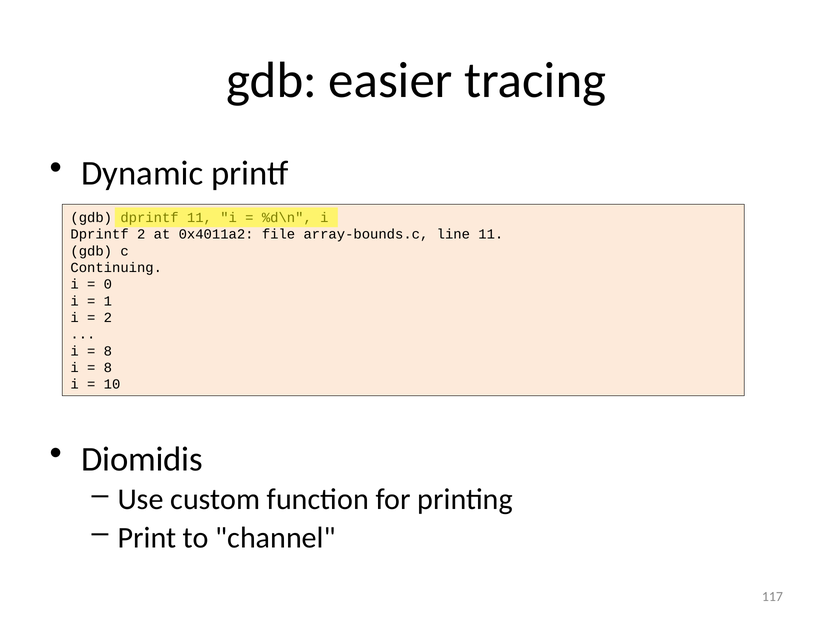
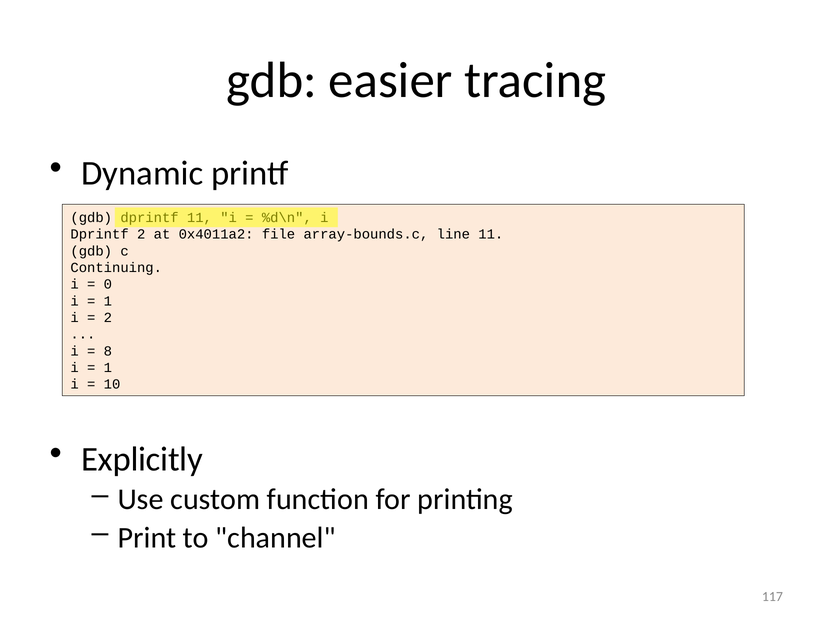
8: 8 -> 1 (108, 367)
Diomidis: Diomidis -> Explicitly (142, 459)
